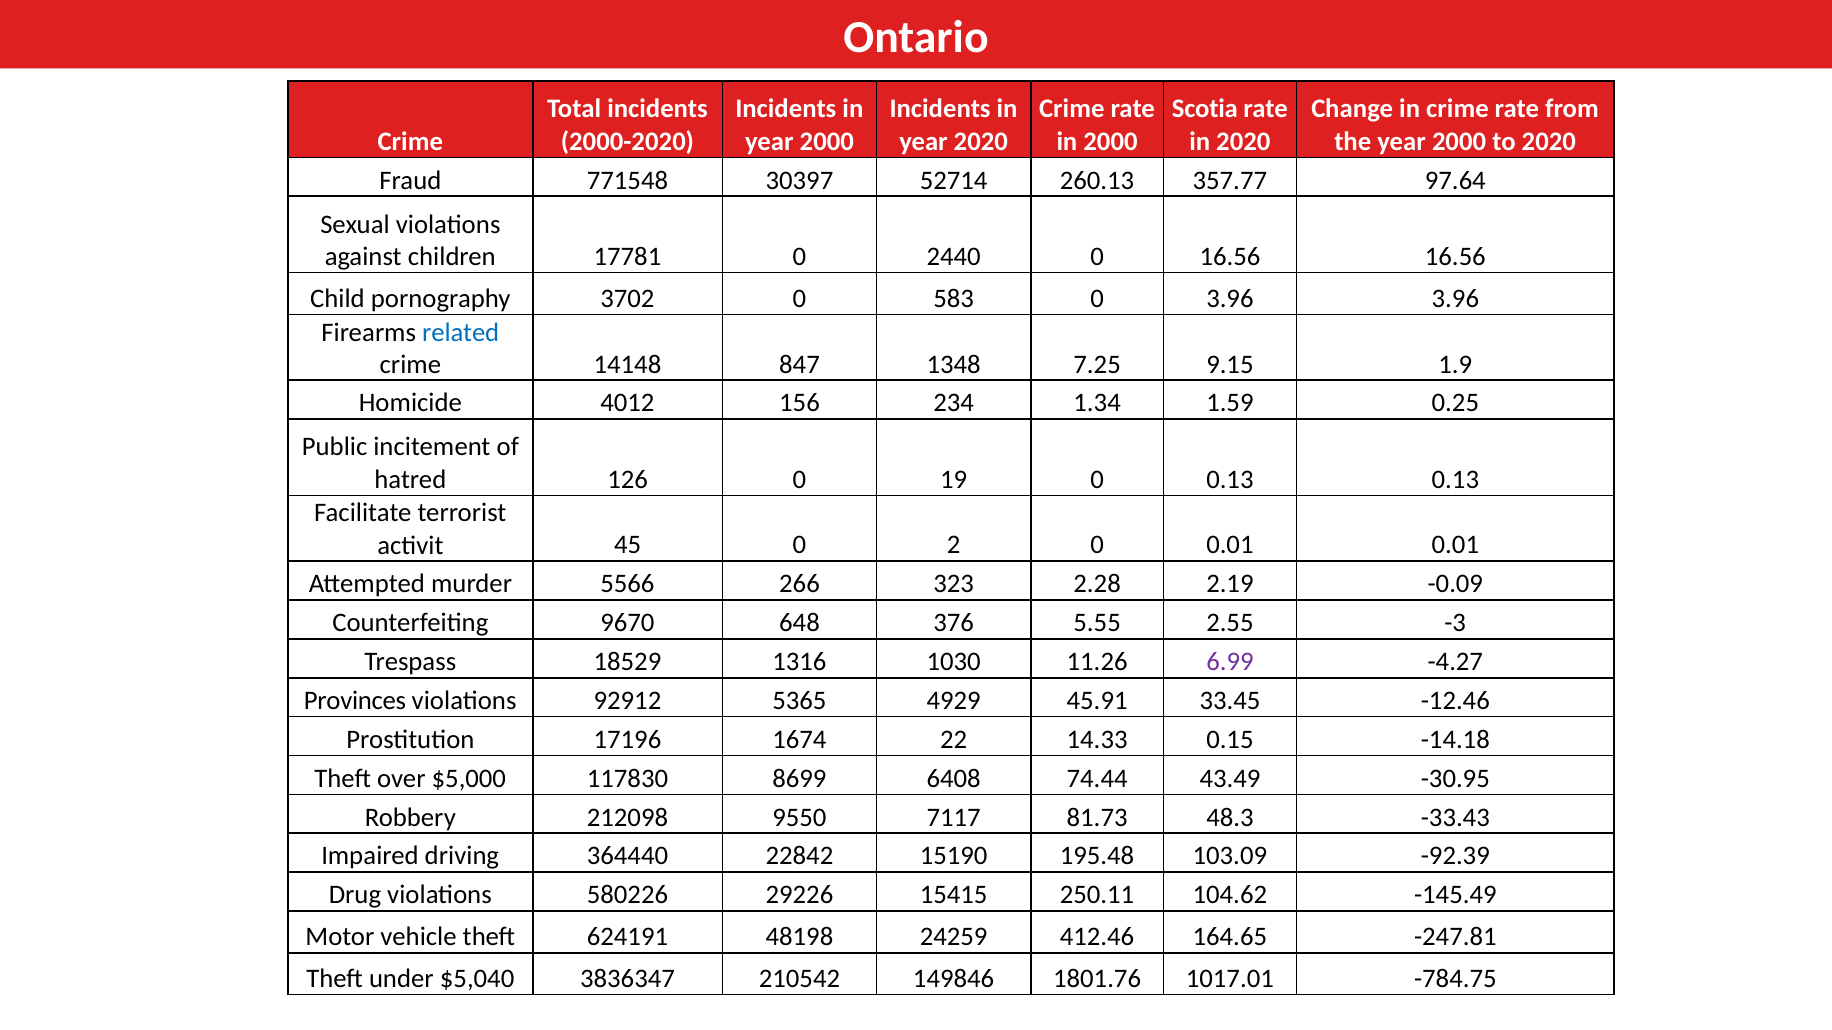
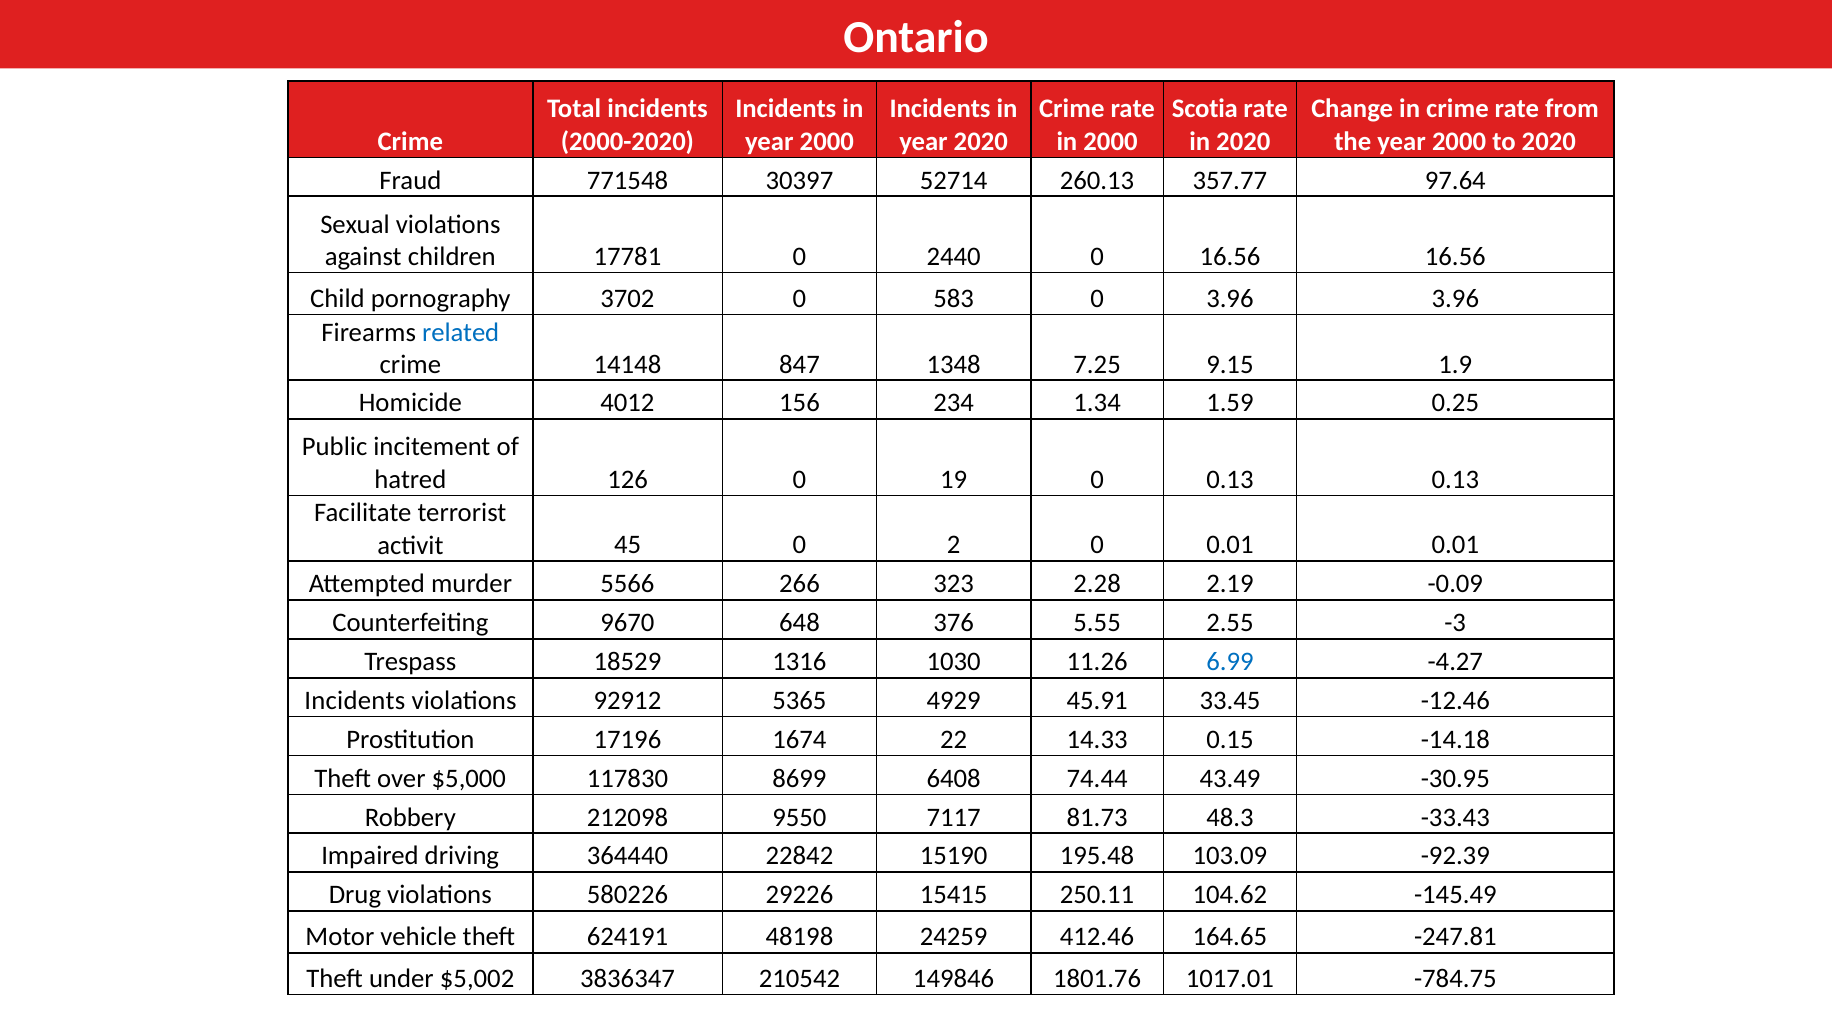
6.99 colour: purple -> blue (1230, 662)
Provinces: Provinces -> Incidents (355, 701)
$5,040: $5,040 -> $5,002 (477, 979)
